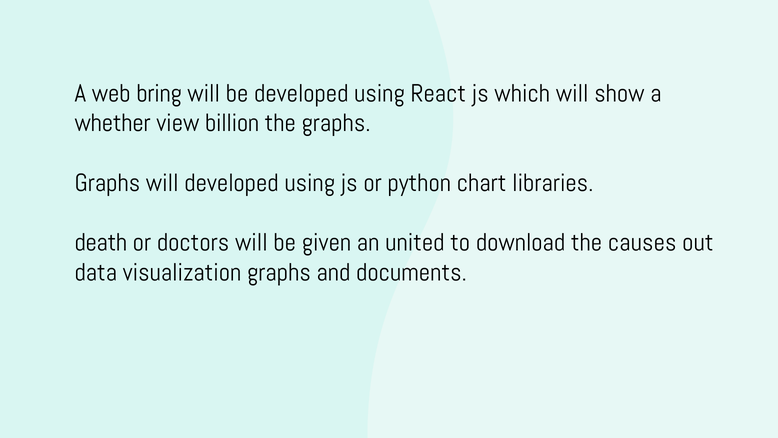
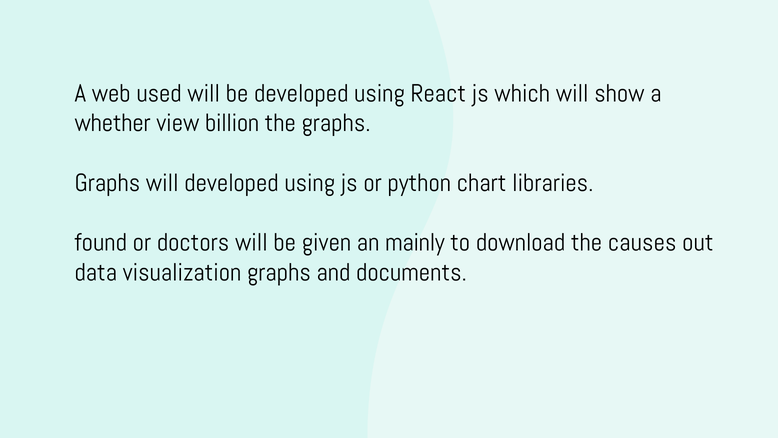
bring: bring -> used (159, 93)
death: death -> found (101, 242)
united: united -> mainly (415, 242)
